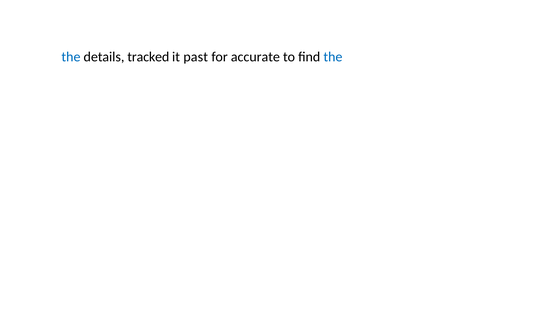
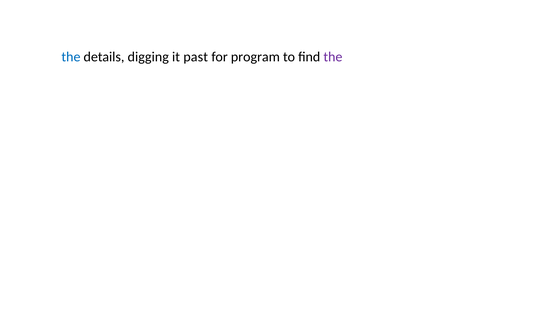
tracked: tracked -> digging (148, 57)
accurate: accurate -> program (255, 57)
the colour: blue -> purple (333, 57)
